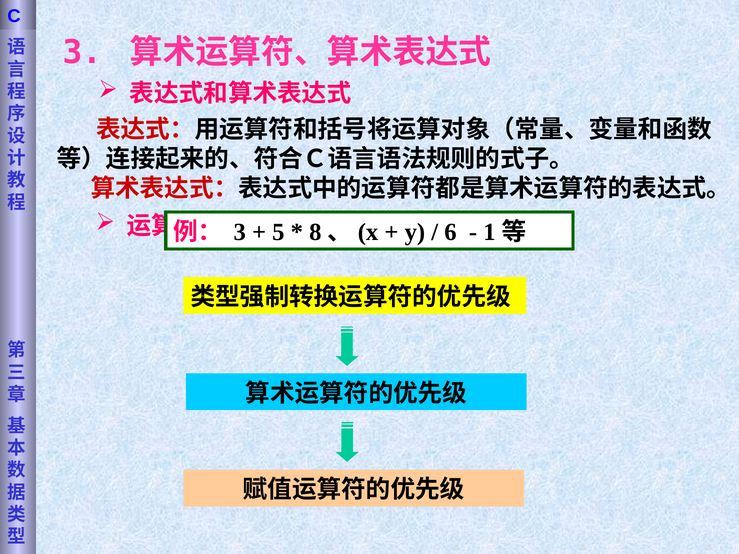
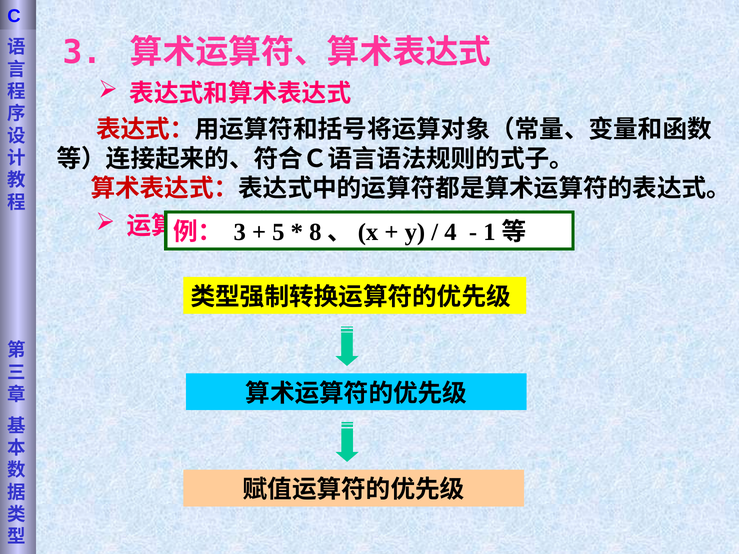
6: 6 -> 4 (450, 232)
